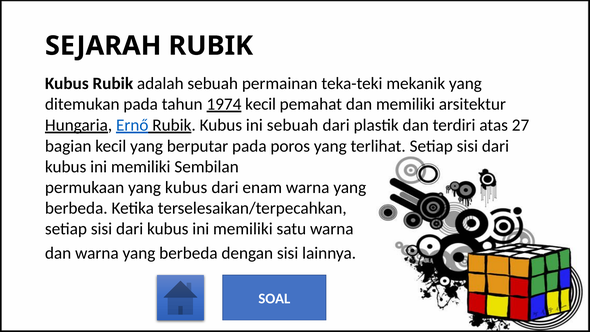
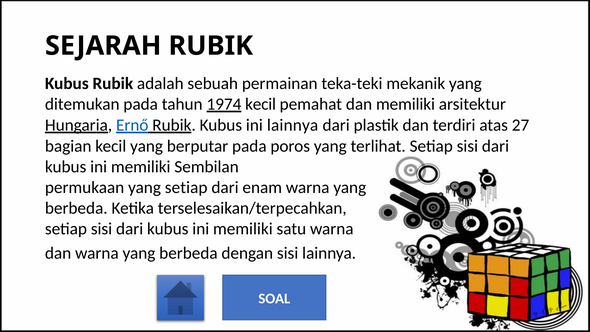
ini sebuah: sebuah -> lainnya (293, 125)
yang kubus: kubus -> setiap (186, 187)
